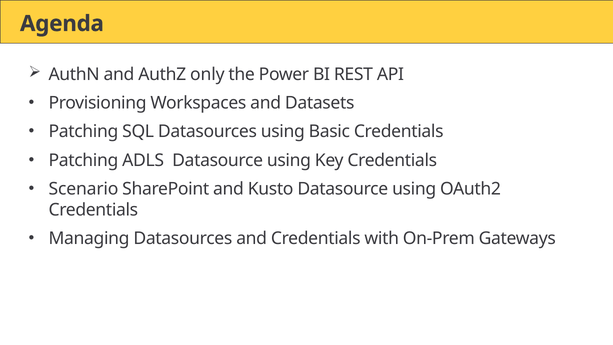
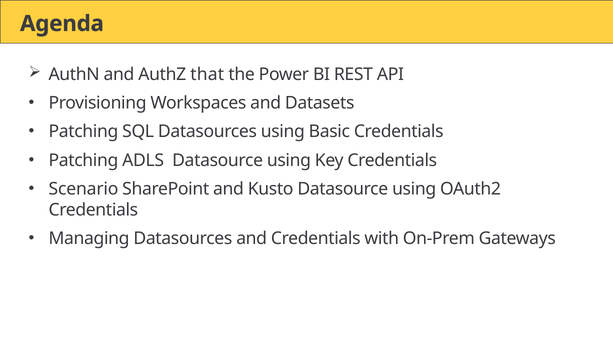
only: only -> that (207, 74)
